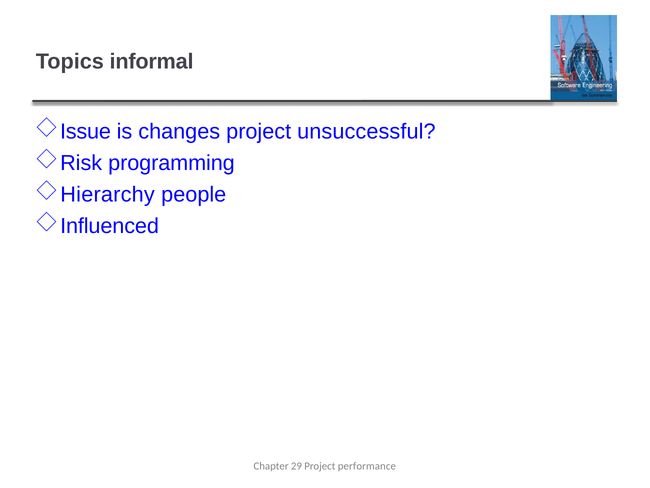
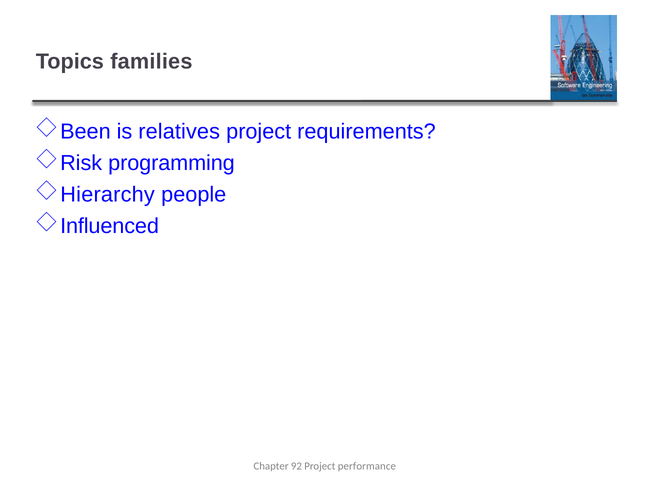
informal: informal -> families (151, 62)
Issue: Issue -> Been (85, 132)
changes: changes -> relatives (179, 132)
unsuccessful: unsuccessful -> requirements (366, 132)
29: 29 -> 92 (296, 466)
